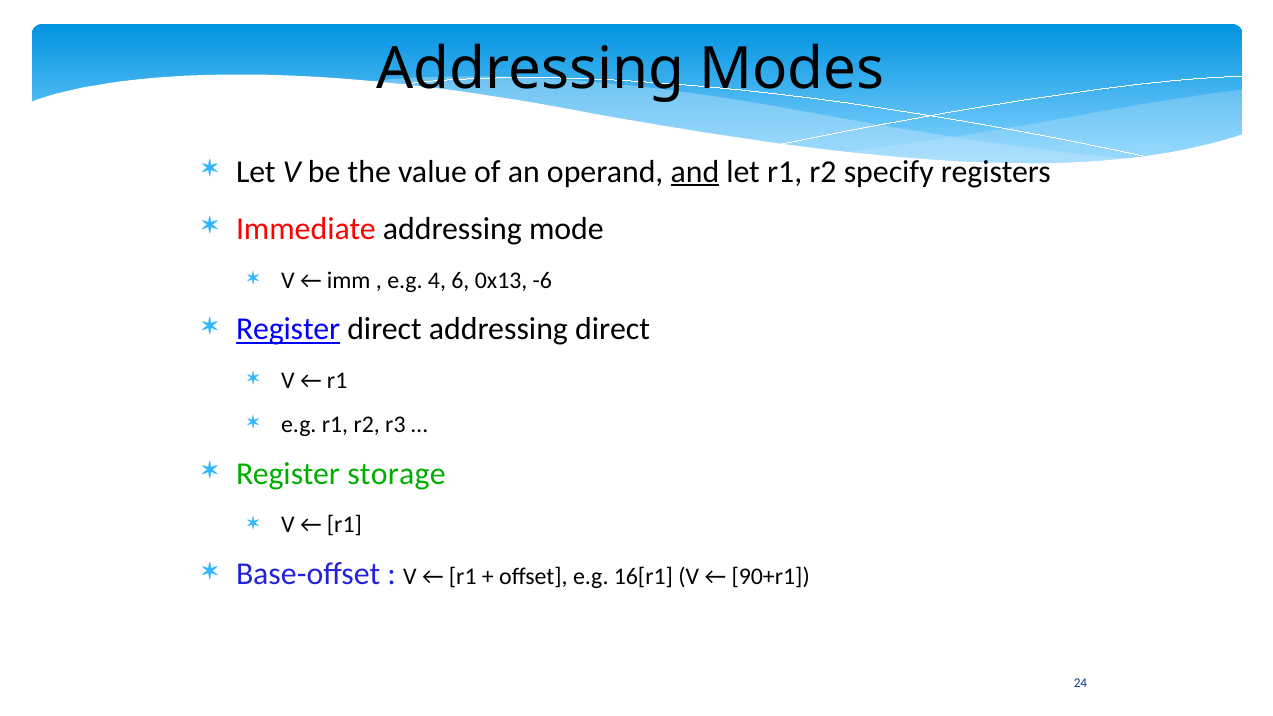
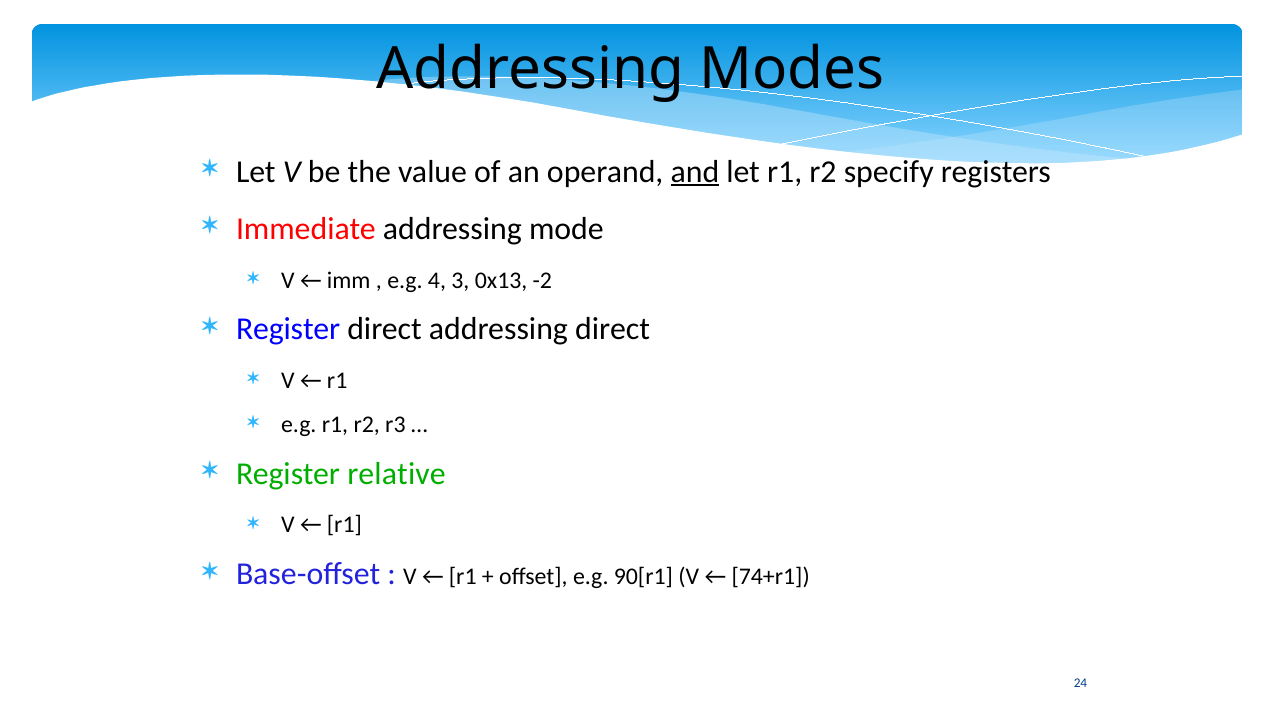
6: 6 -> 3 (460, 280)
-6: -6 -> -2 (542, 280)
Register underline: present -> none (288, 329)
storage: storage -> relative (397, 474)
16[r1: 16[r1 -> 90[r1 (643, 577)
90+r1: 90+r1 -> 74+r1 (771, 577)
